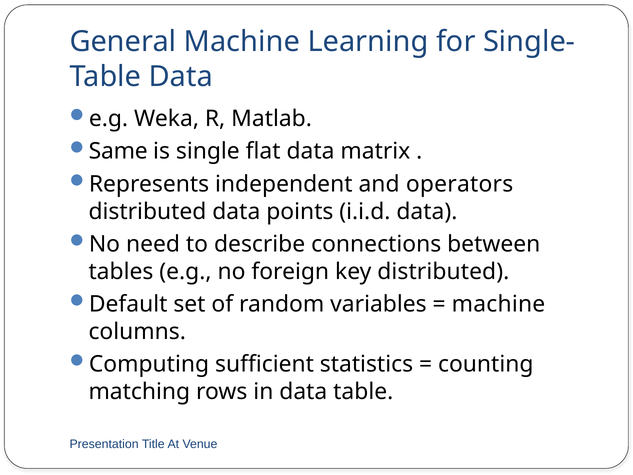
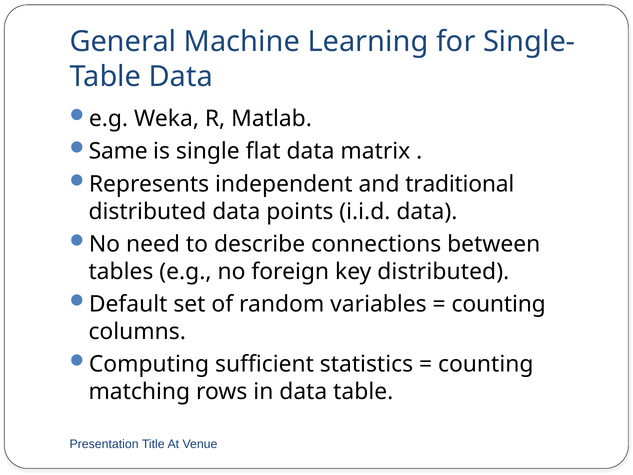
operators: operators -> traditional (460, 184)
machine: machine -> counting (499, 304)
